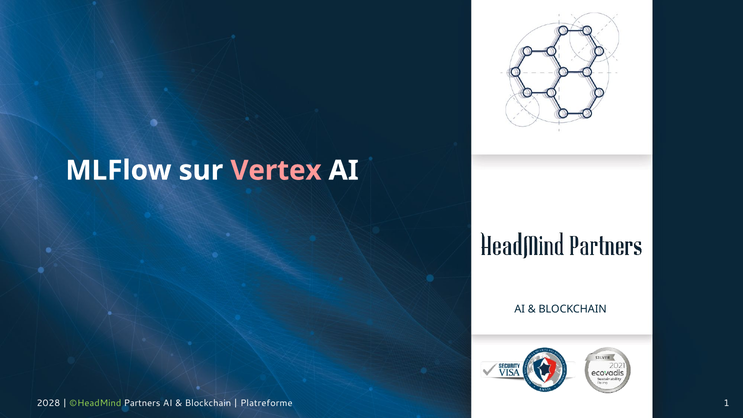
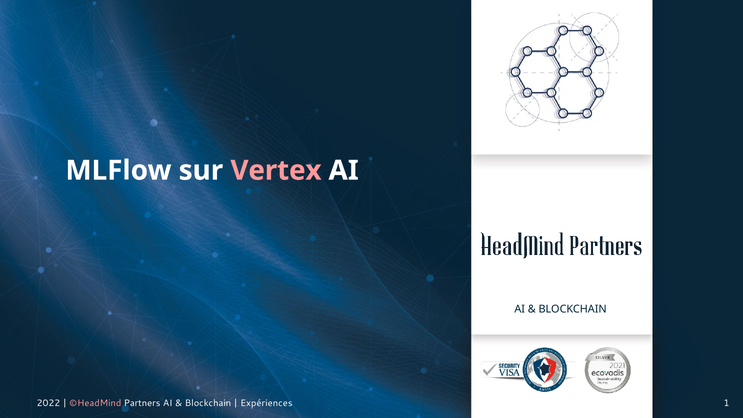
2028: 2028 -> 2022 (48, 403)
©HeadMind colour: light green -> pink (95, 403)
Platreforme: Platreforme -> Expériences (266, 403)
